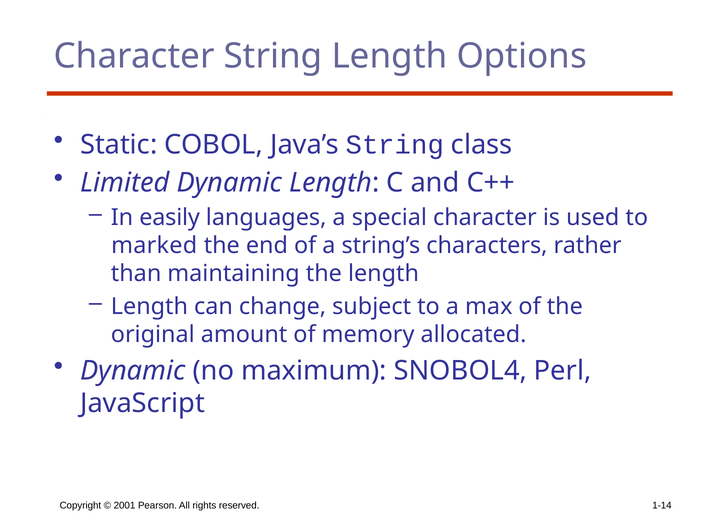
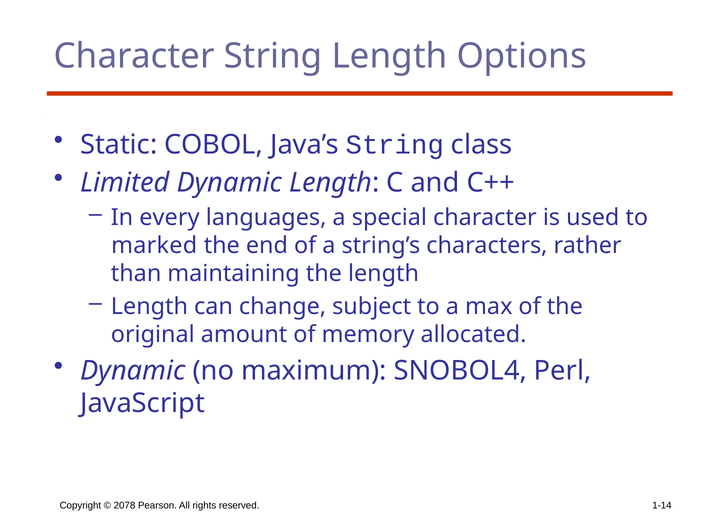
easily: easily -> every (169, 218)
2001: 2001 -> 2078 (125, 506)
